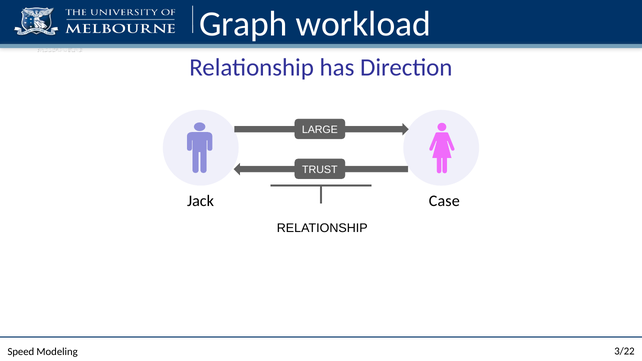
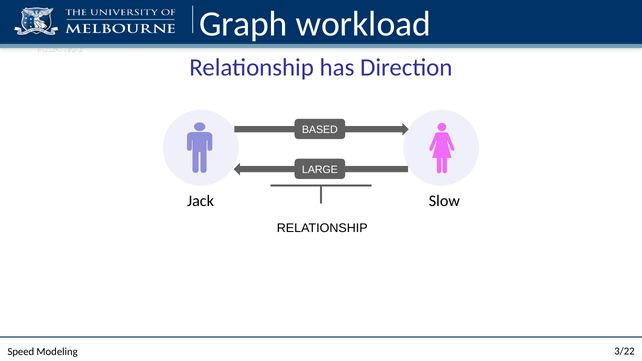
LARGE: LARGE -> BASED (320, 130)
TRUST: TRUST -> LARGE (320, 170)
Case: Case -> Slow (444, 201)
